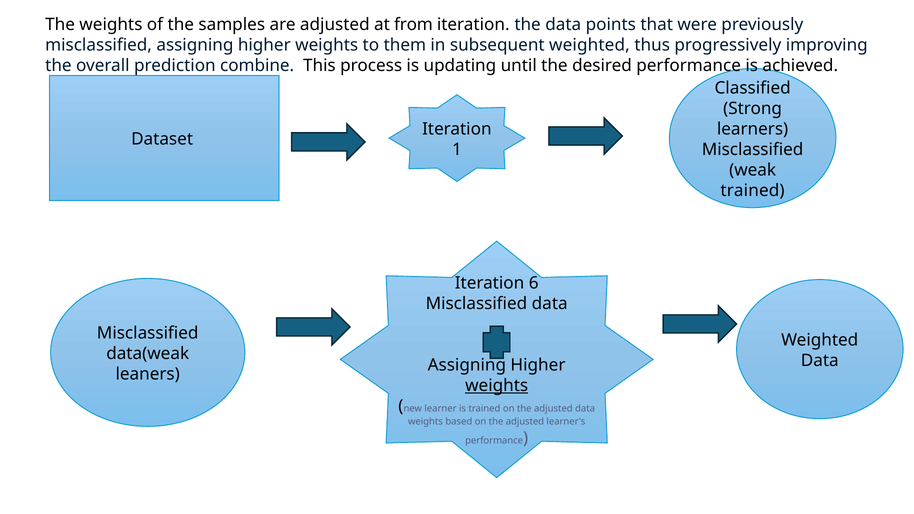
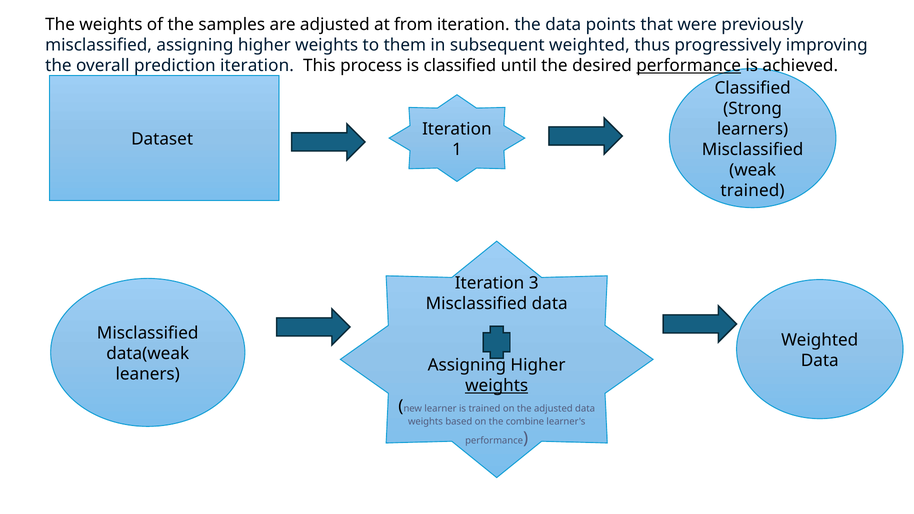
prediction combine: combine -> iteration (257, 66)
is updating: updating -> classified (460, 66)
performance underline: none -> present (689, 66)
6: 6 -> 3 (534, 283)
based on the adjusted: adjusted -> combine (525, 422)
